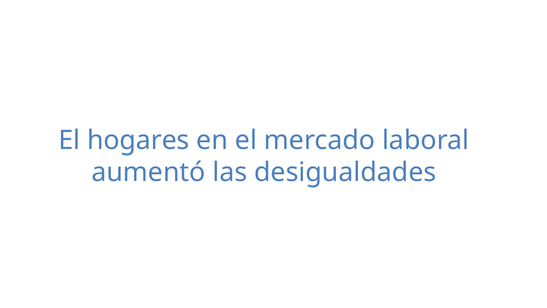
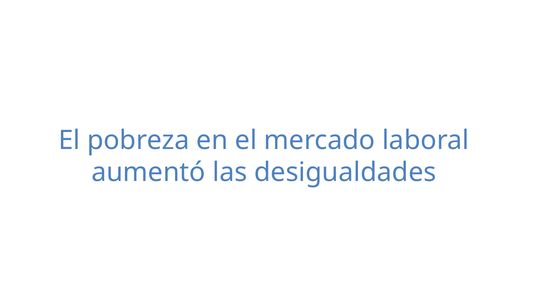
hogares: hogares -> pobreza (138, 140)
